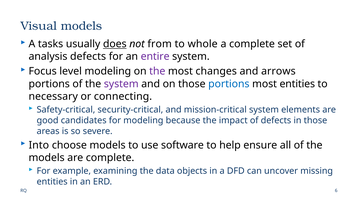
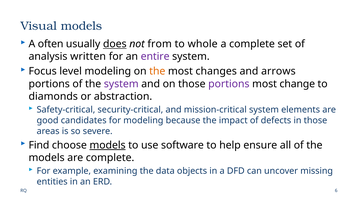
tasks: tasks -> often (51, 44)
analysis defects: defects -> written (88, 57)
the colour: purple -> orange (157, 71)
portions colour: blue -> purple (229, 84)
most entities: entities -> change (297, 84)
necessary: necessary -> diamonds (53, 97)
connecting: connecting -> abstraction (123, 97)
Into: Into -> Find (39, 145)
models underline: none -> present (108, 145)
